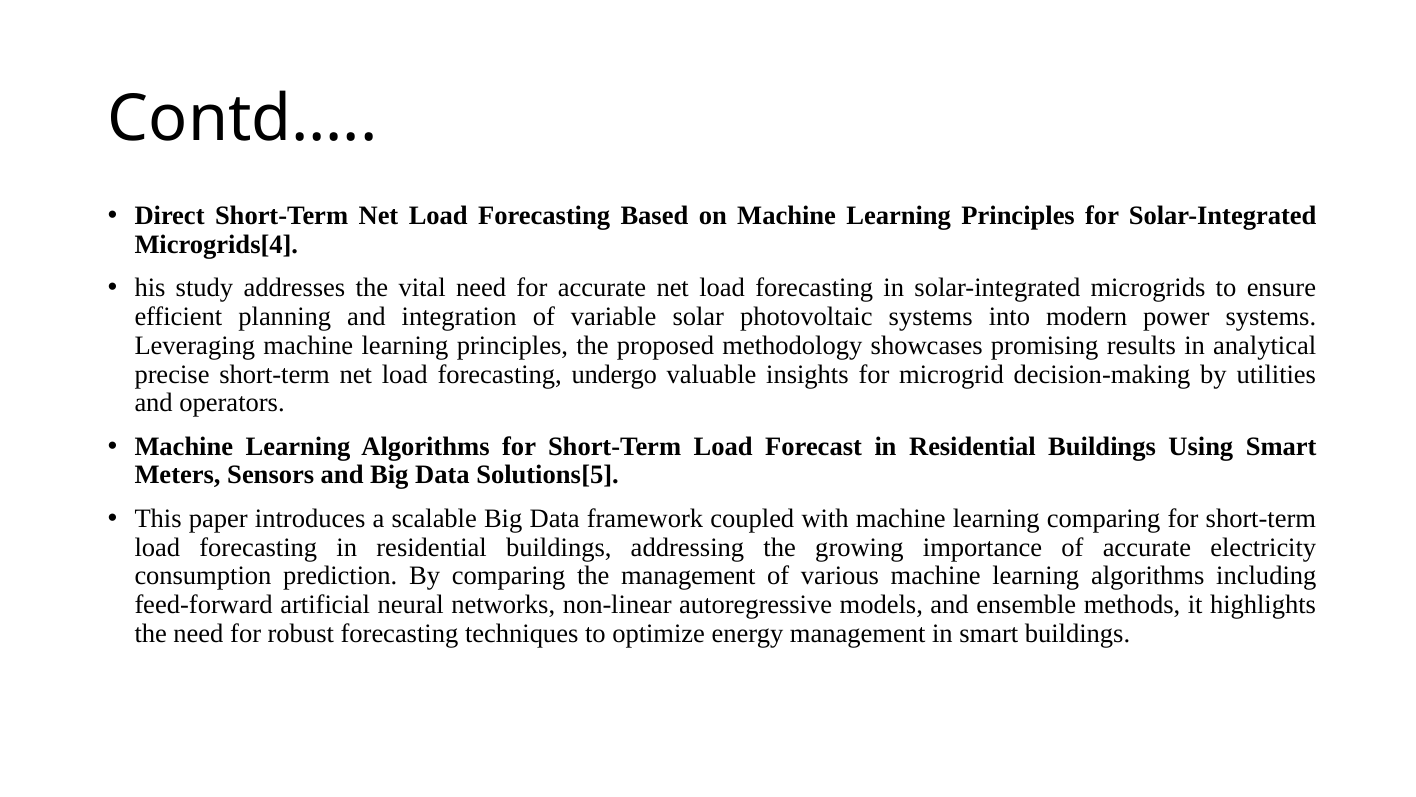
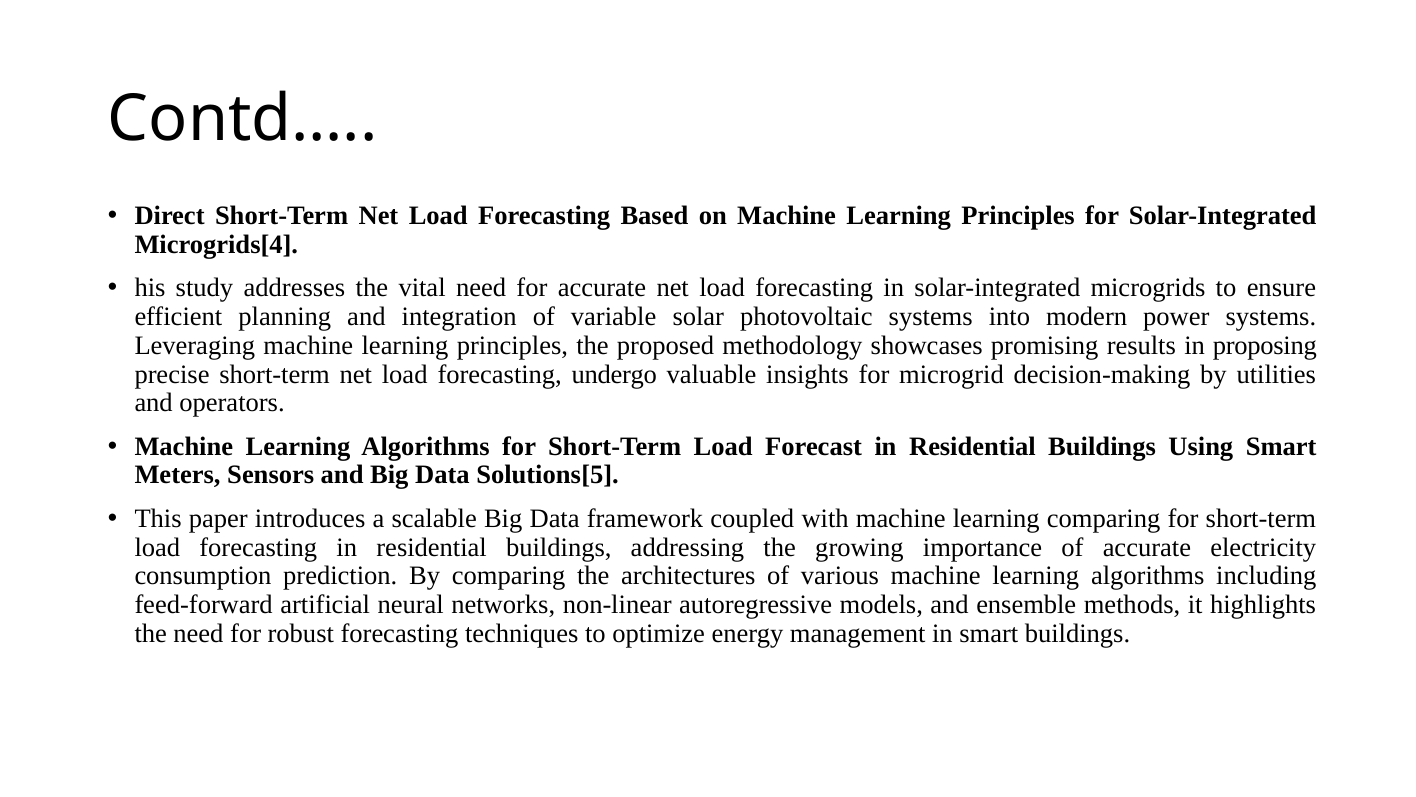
analytical: analytical -> proposing (1265, 345)
the management: management -> architectures (688, 576)
